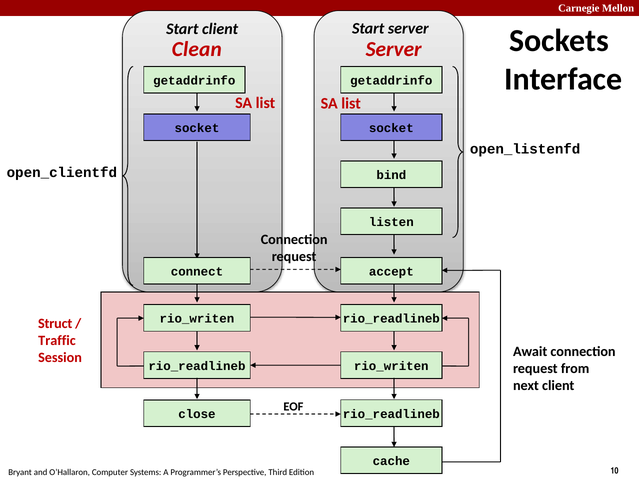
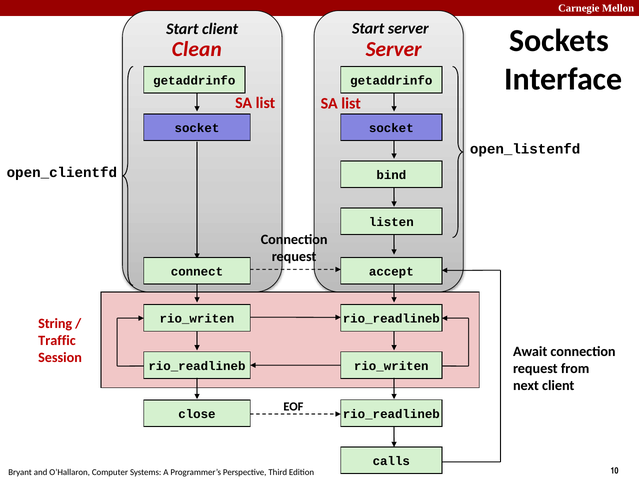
Struct: Struct -> String (55, 324)
cache: cache -> calls (391, 461)
